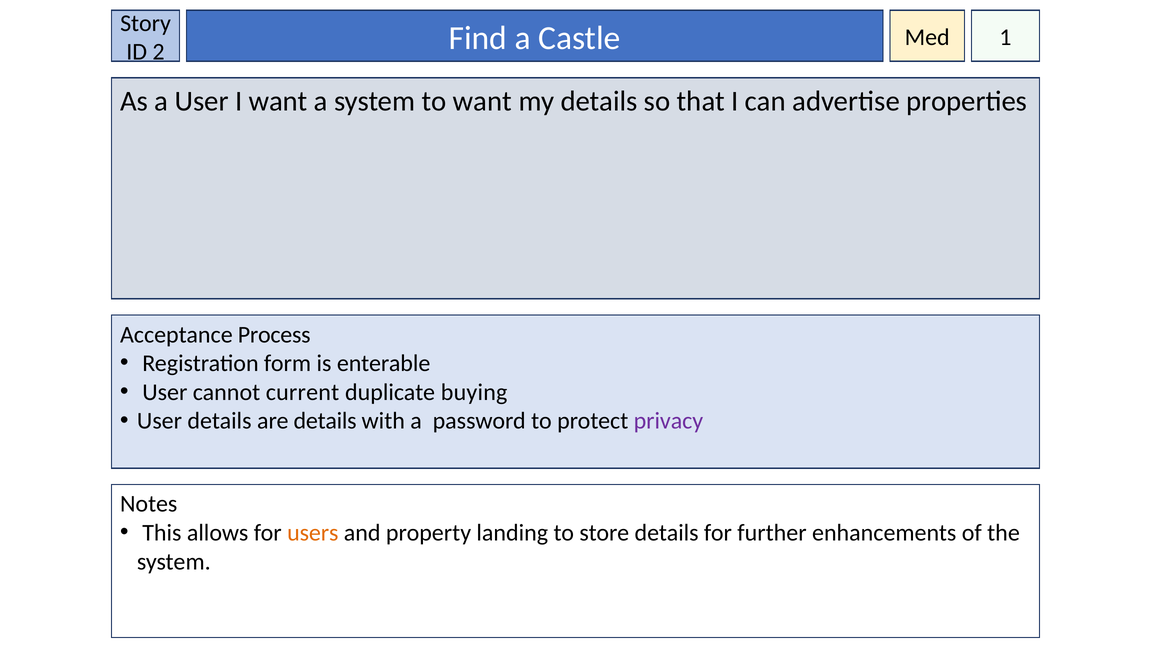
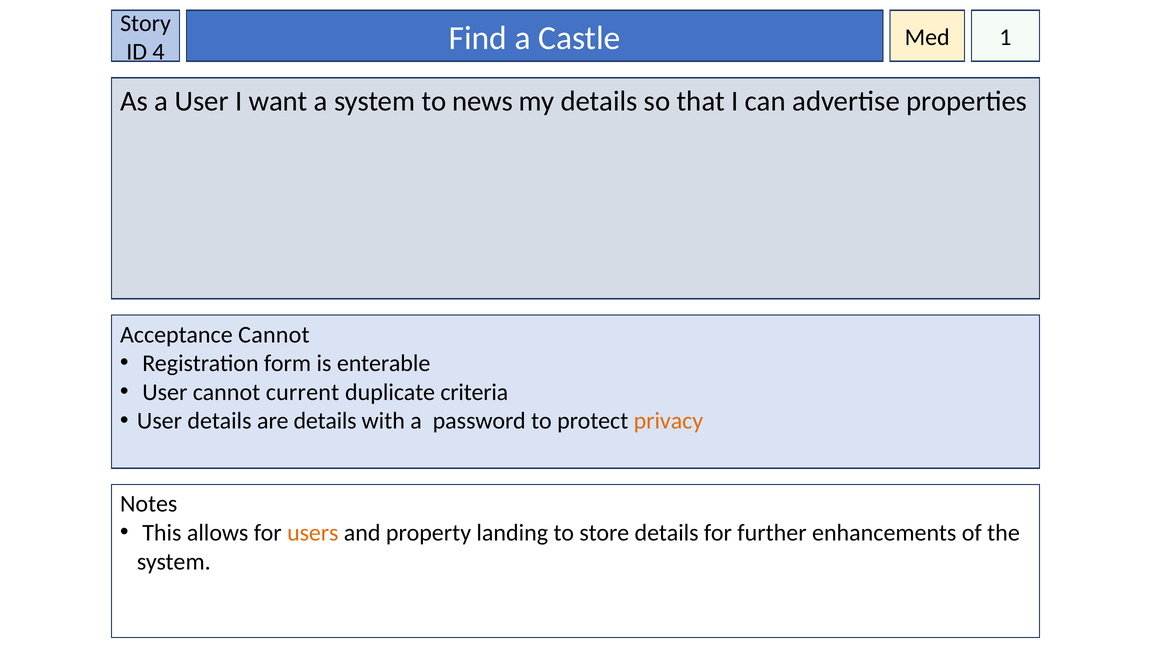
2: 2 -> 4 (159, 52)
to want: want -> news (483, 101)
Acceptance Process: Process -> Cannot (274, 334)
buying: buying -> criteria (474, 392)
privacy colour: purple -> orange (668, 421)
